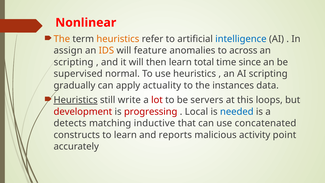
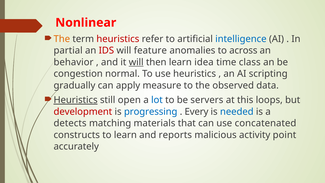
heuristics colour: orange -> red (118, 39)
assign: assign -> partial (68, 51)
IDS colour: orange -> red (106, 51)
scripting: scripting -> behavior (74, 62)
will underline: none -> present (136, 62)
total: total -> idea (204, 62)
since: since -> class (250, 62)
supervised: supervised -> congestion (78, 74)
actuality: actuality -> measure (162, 85)
instances: instances -> observed (233, 85)
write: write -> open (129, 100)
lot colour: red -> blue (157, 100)
progressing colour: red -> blue (151, 112)
Local: Local -> Every (197, 112)
inductive: inductive -> materials (154, 123)
